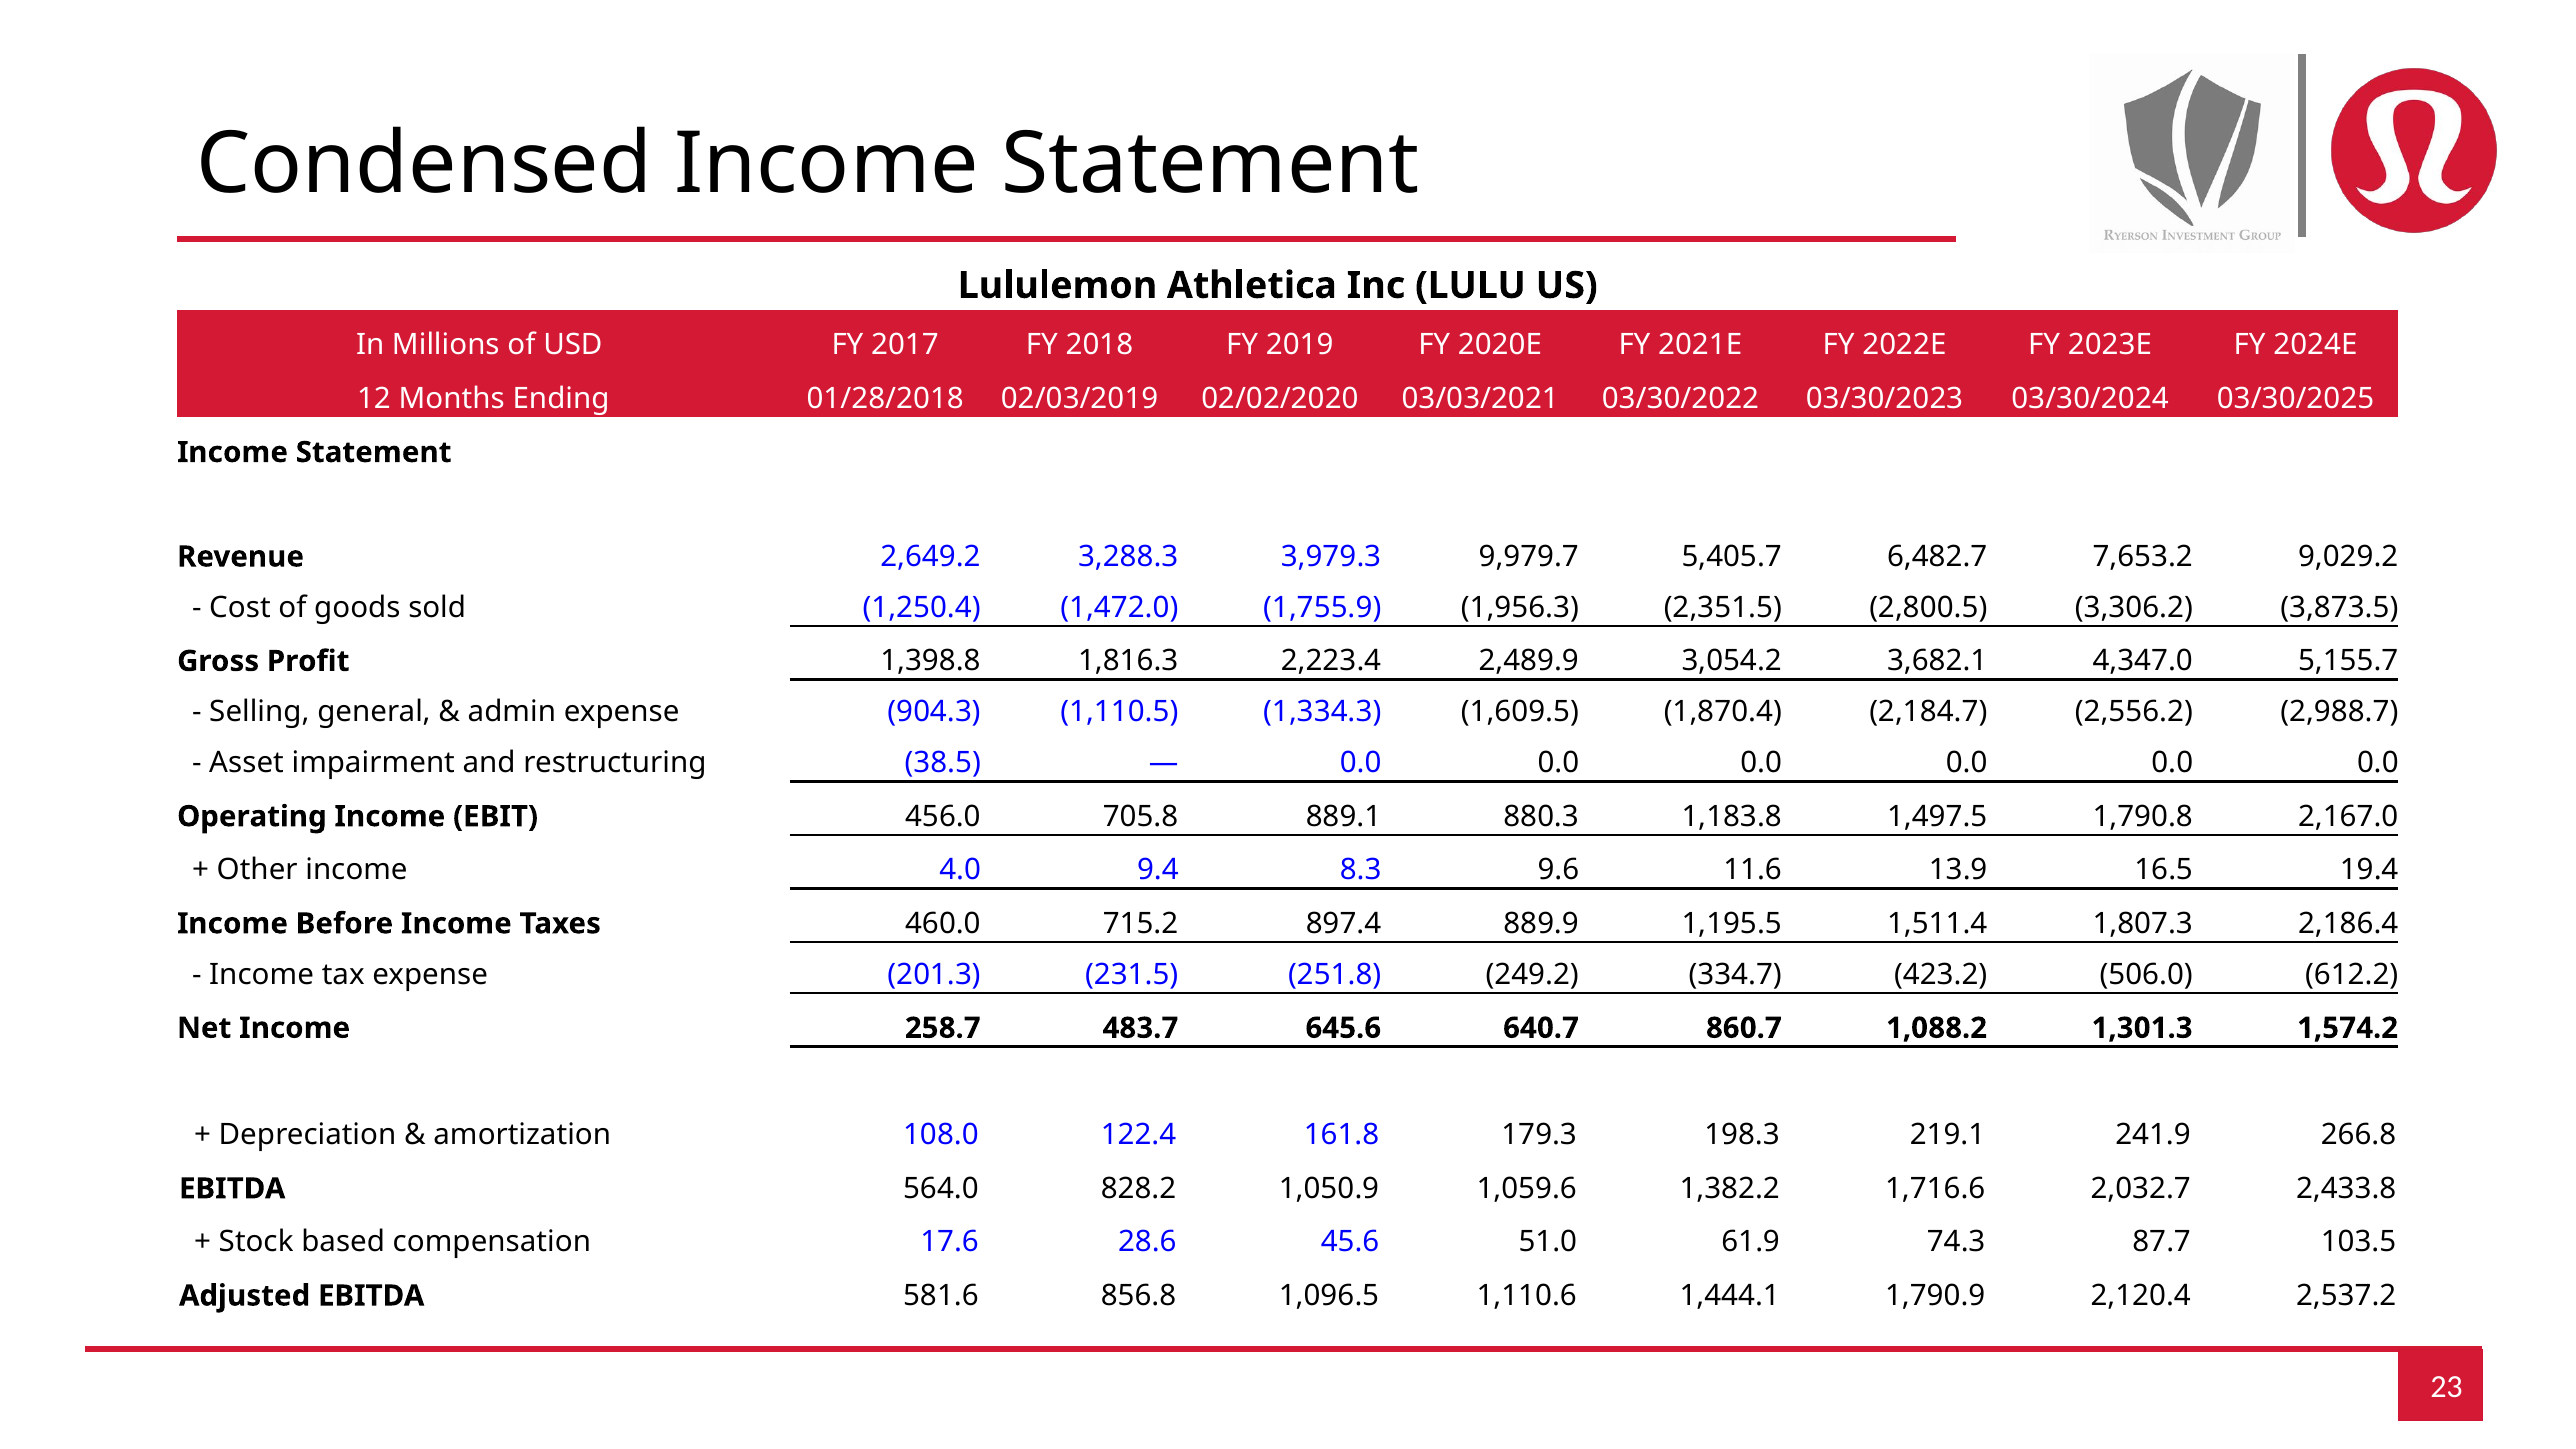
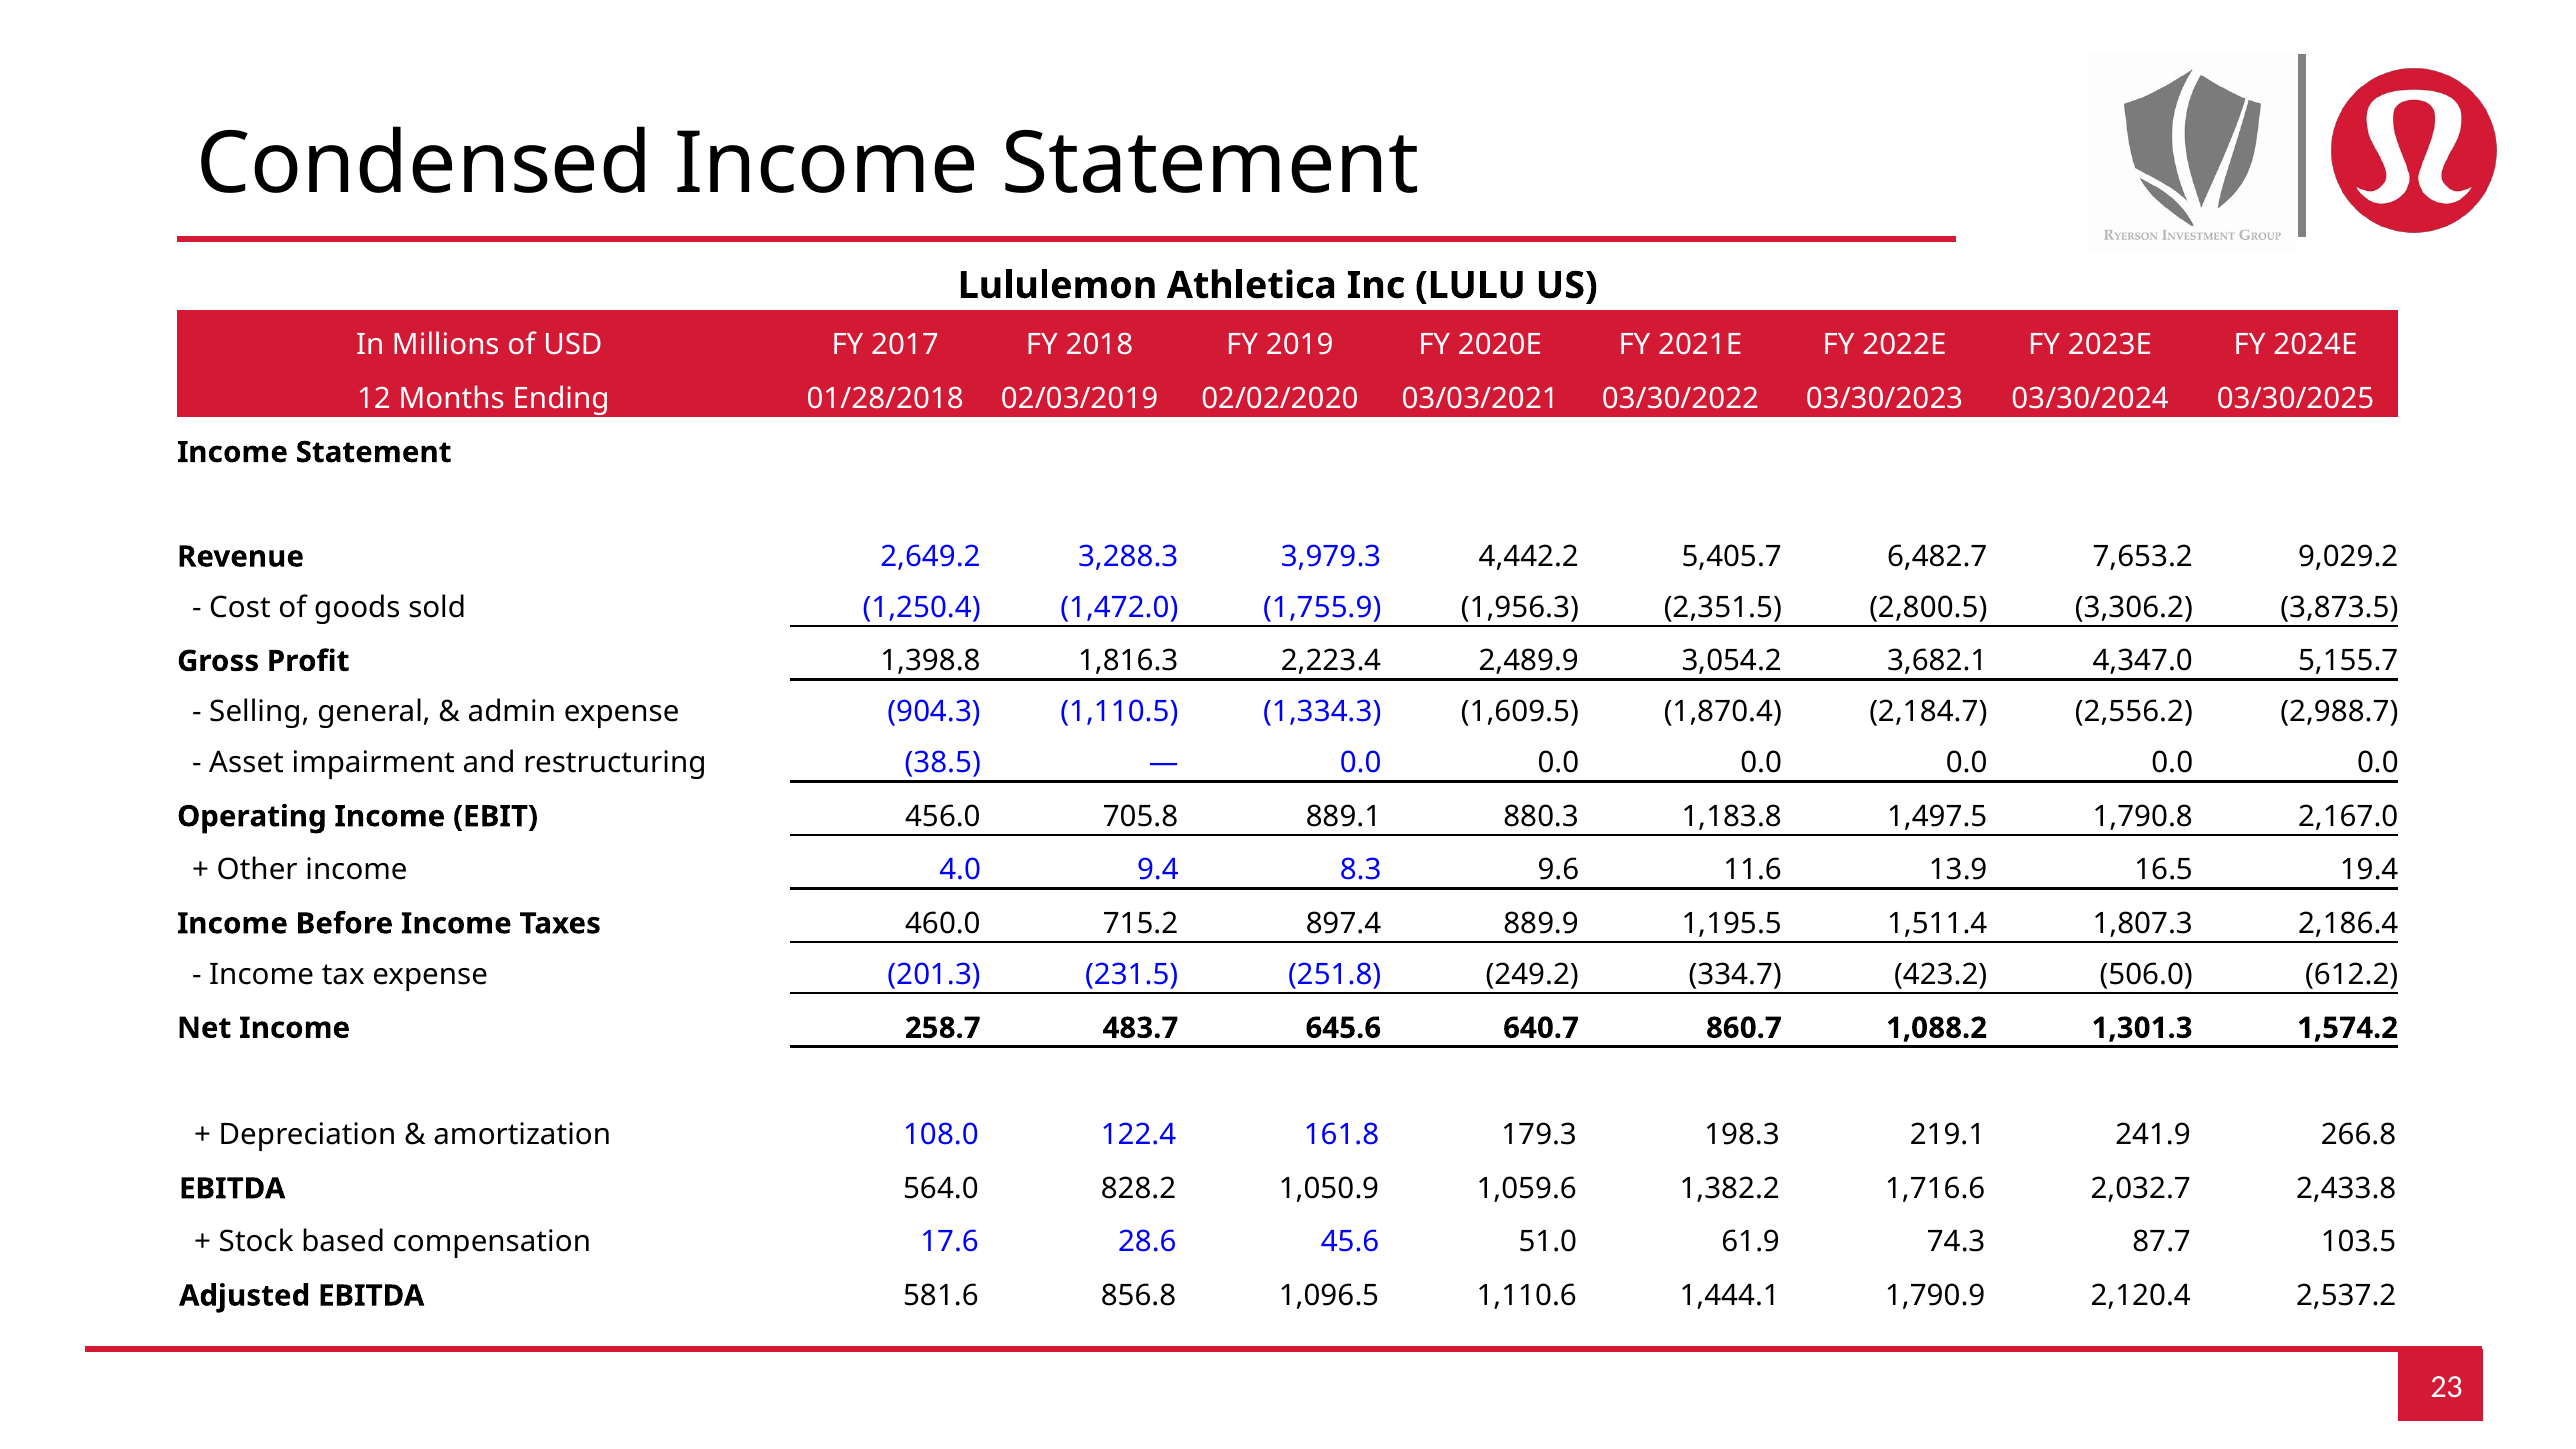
9,979.7: 9,979.7 -> 4,442.2 (1529, 557)
